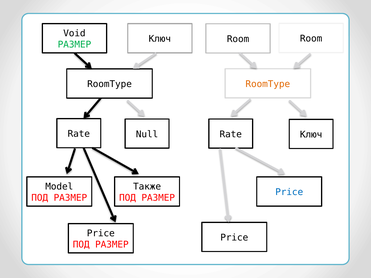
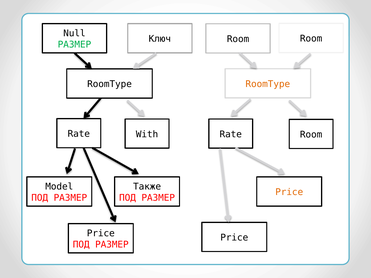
Void: Void -> Null (74, 33)
Null: Null -> With (147, 134)
Rate Ключ: Ключ -> Room (311, 135)
Price colour: blue -> orange (289, 192)
